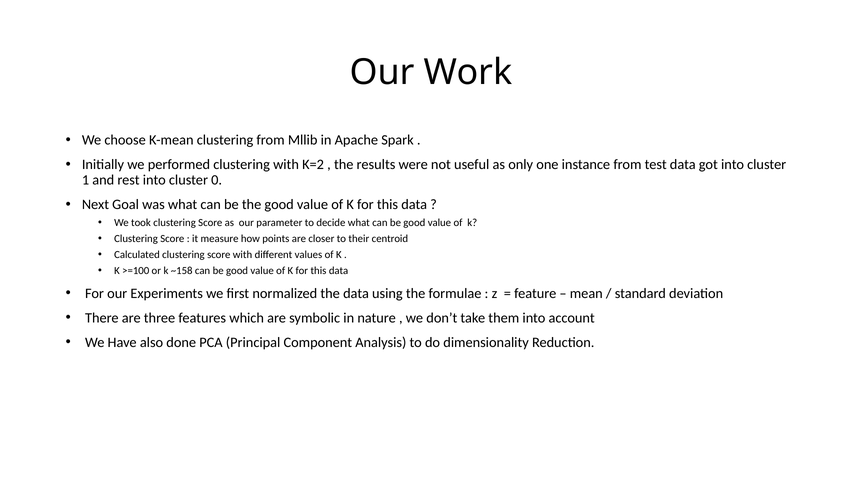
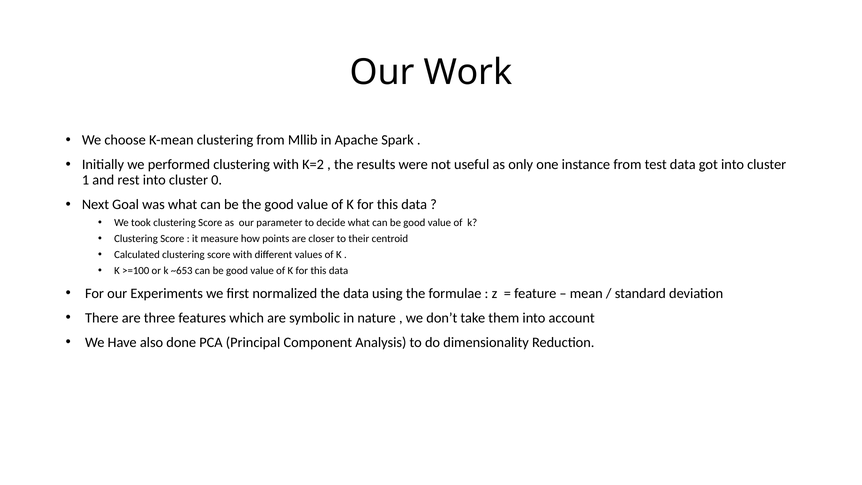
~158: ~158 -> ~653 (182, 271)
